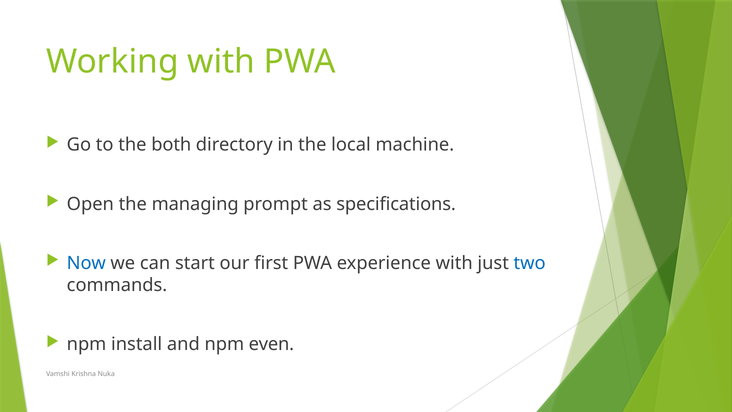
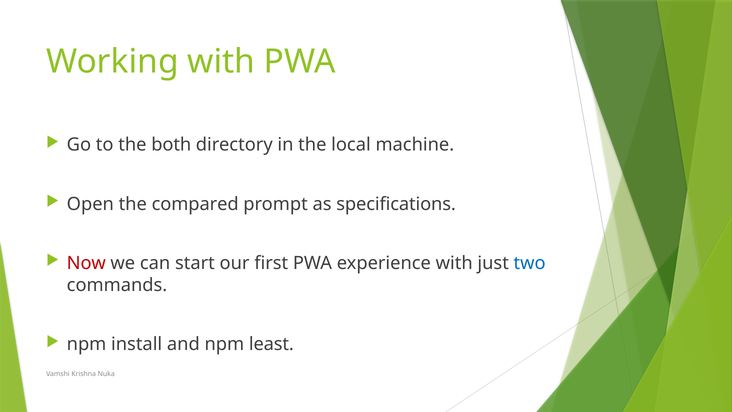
managing: managing -> compared (195, 204)
Now colour: blue -> red (86, 263)
even: even -> least (271, 344)
